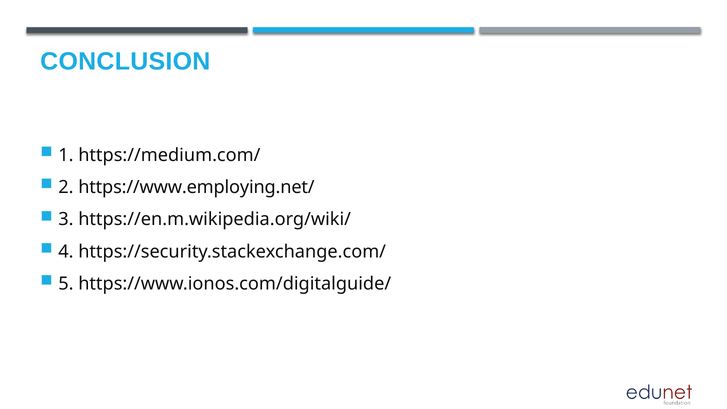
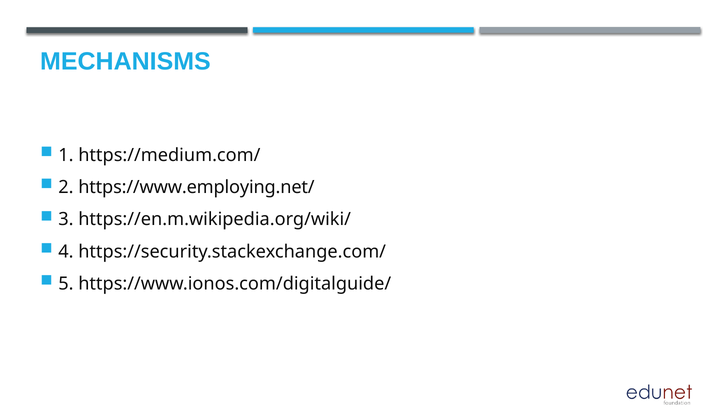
CONCLUSION: CONCLUSION -> MECHANISMS (125, 61)
